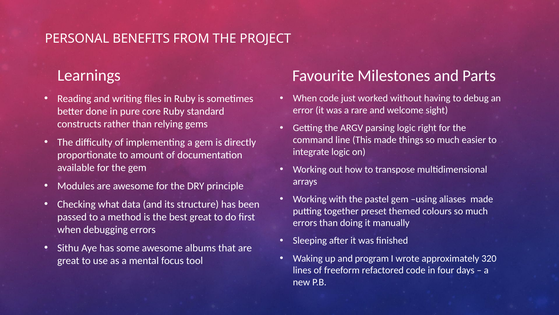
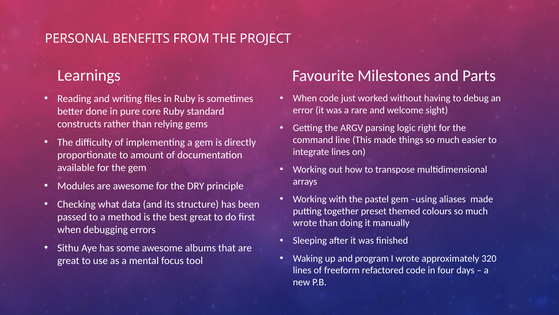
integrate logic: logic -> lines (341, 152)
errors: errors -> wrote (305, 223)
